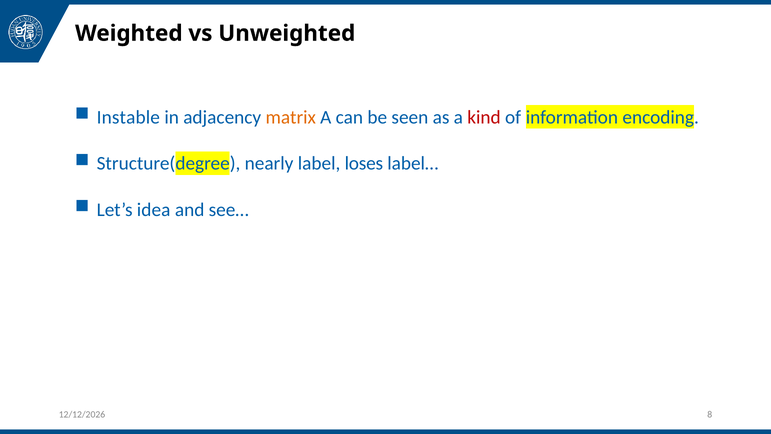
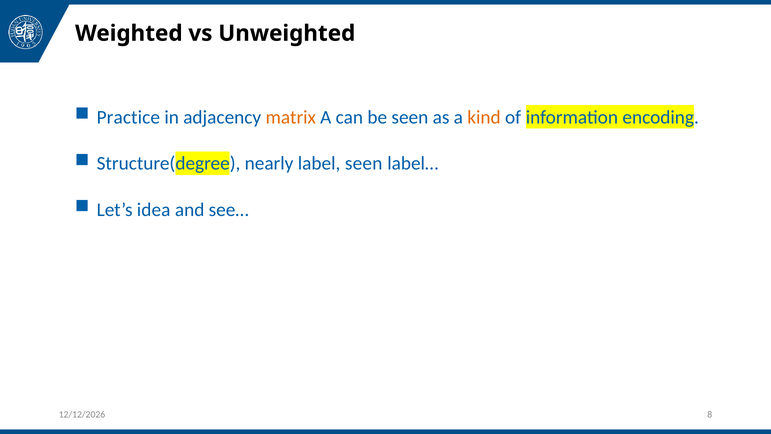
Instable: Instable -> Practice (128, 117)
kind colour: red -> orange (484, 117)
label loses: loses -> seen (364, 163)
